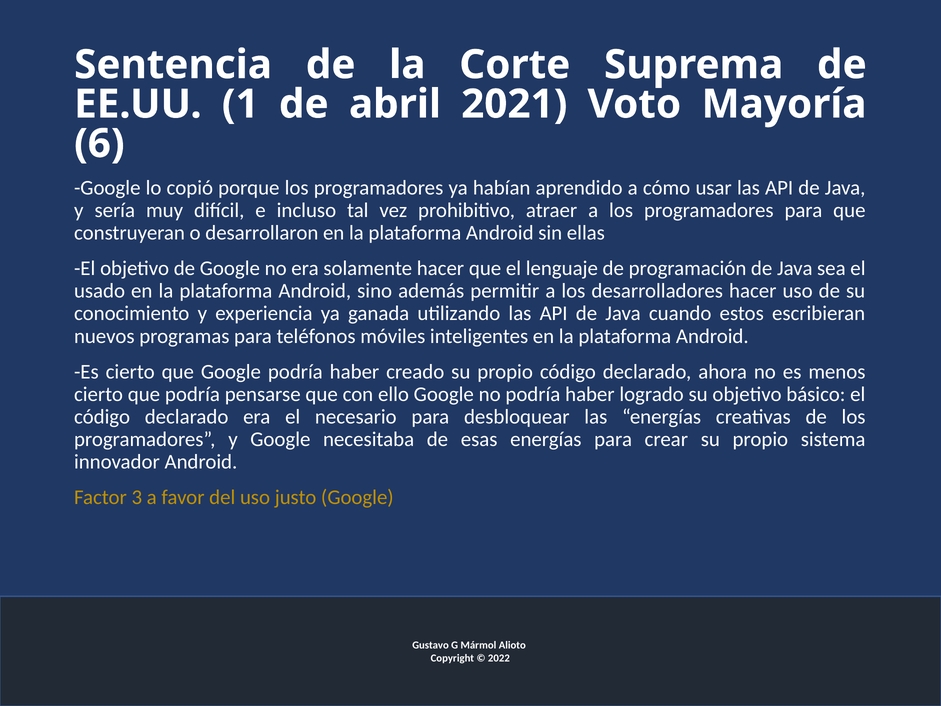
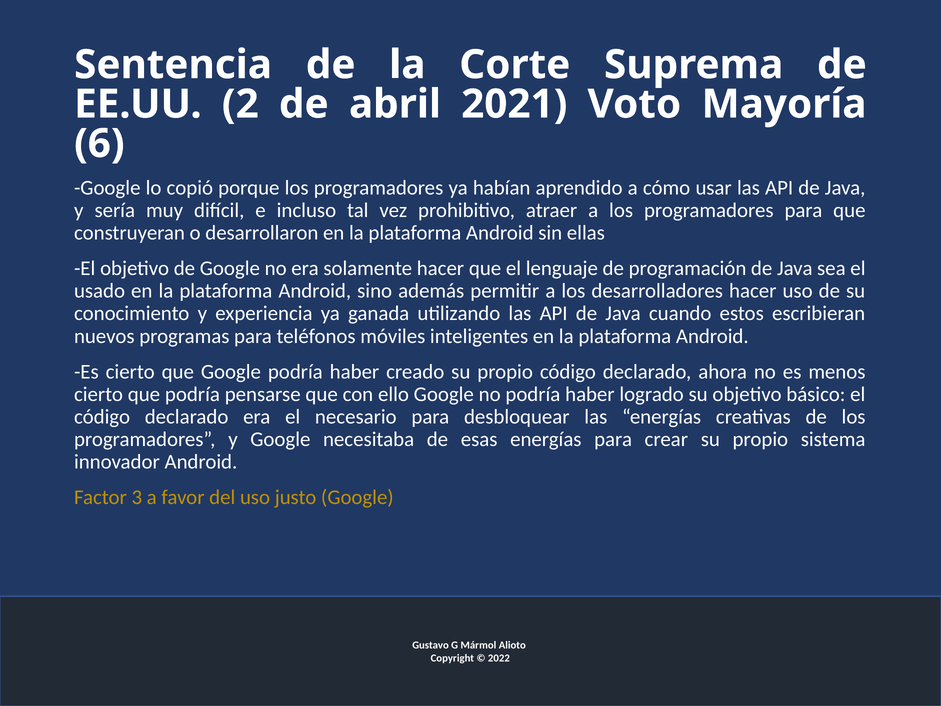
1: 1 -> 2 (240, 104)
